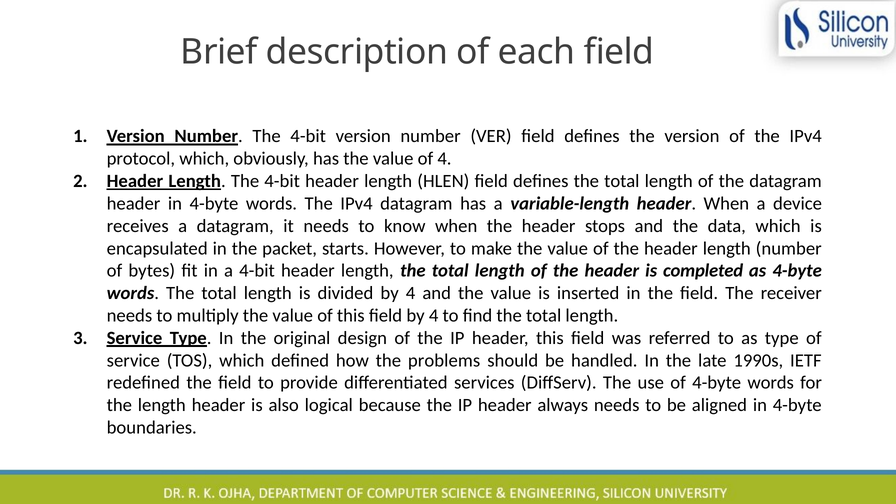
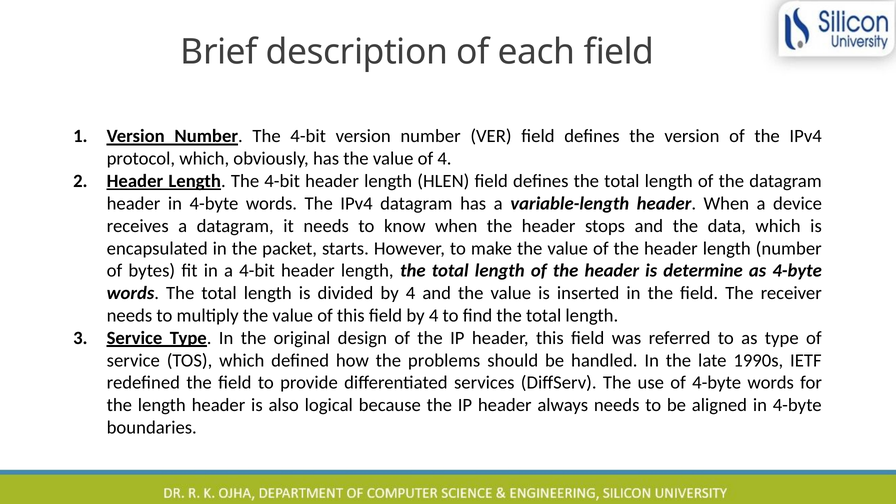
completed: completed -> determine (703, 271)
